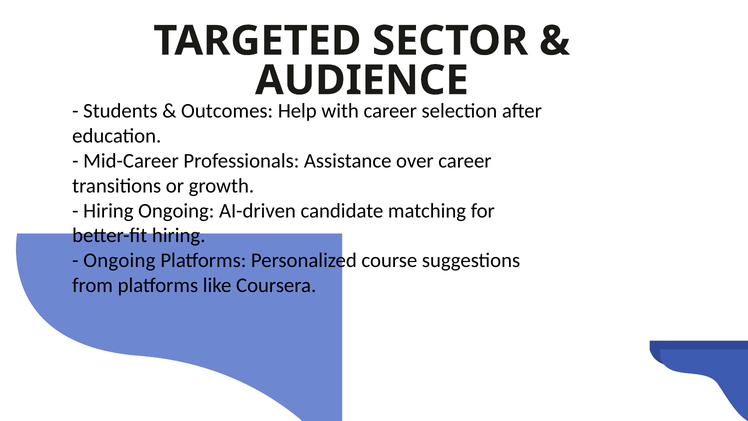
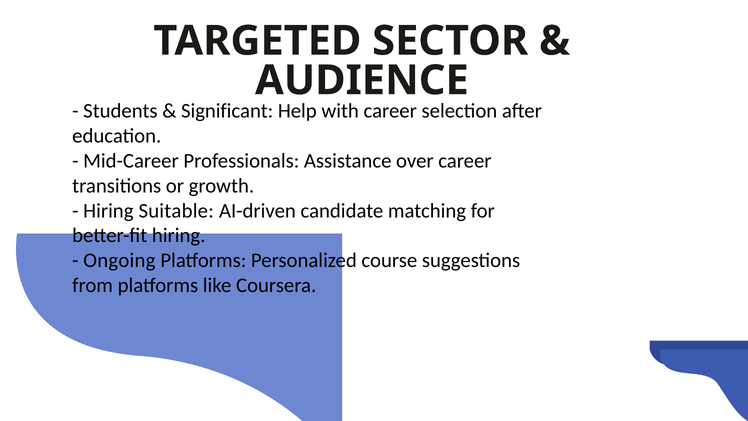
Outcomes: Outcomes -> Significant (227, 111)
Hiring Ongoing: Ongoing -> Suitable (176, 211)
